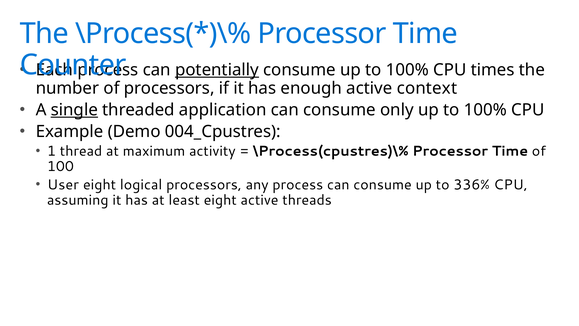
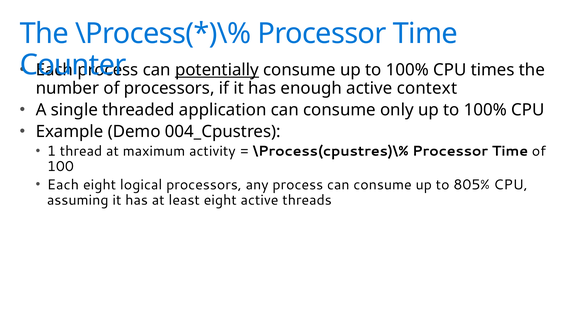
single underline: present -> none (74, 110)
User: User -> Each (63, 184)
336%: 336% -> 805% (472, 184)
